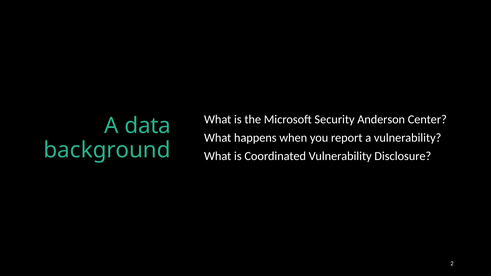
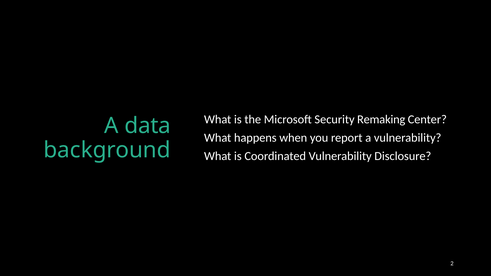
Anderson: Anderson -> Remaking (381, 120)
